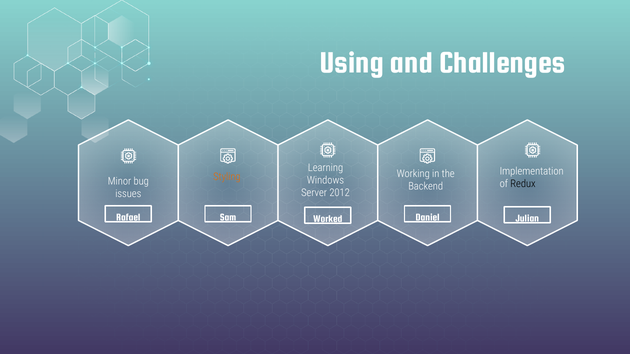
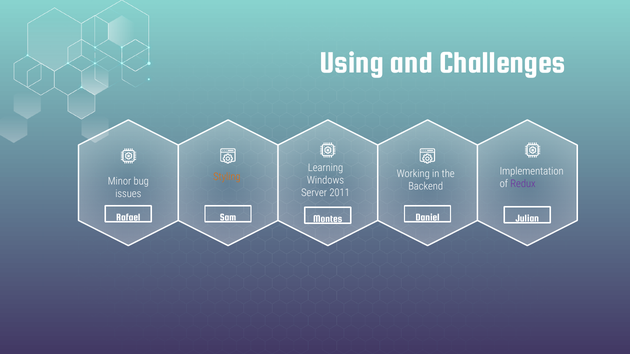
Redux colour: black -> purple (523, 184)
2012: 2012 -> 2011 (340, 193)
Worked: Worked -> Montes (328, 219)
